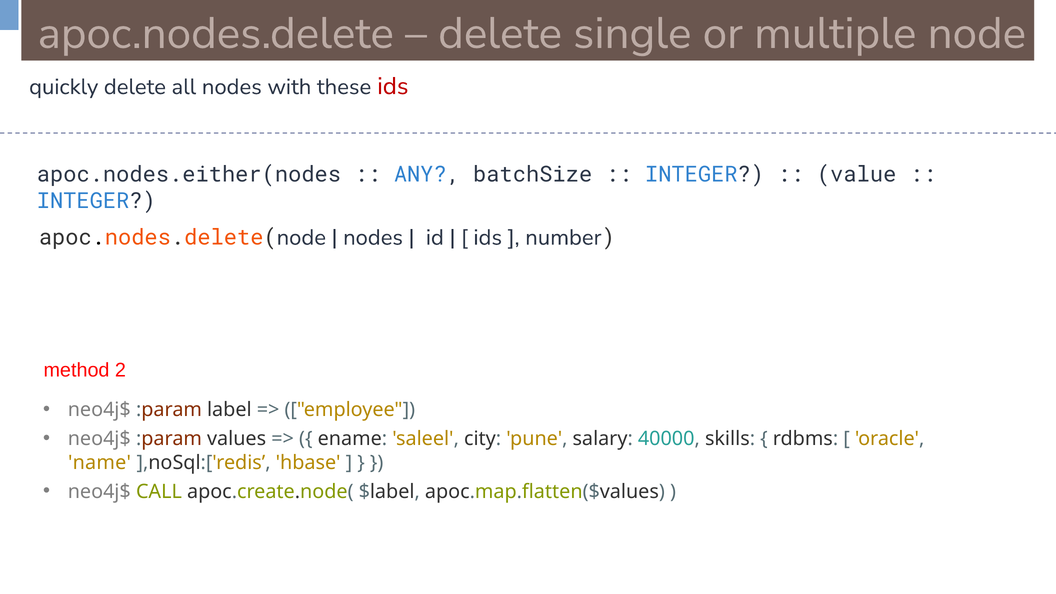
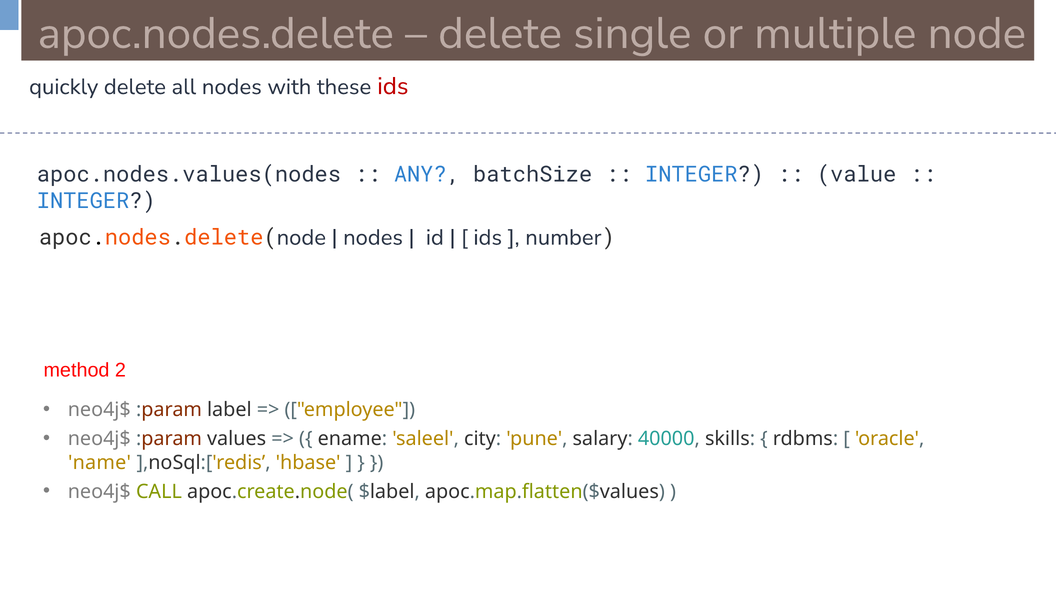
apoc.nodes.either(nodes: apoc.nodes.either(nodes -> apoc.nodes.values(nodes (189, 174)
